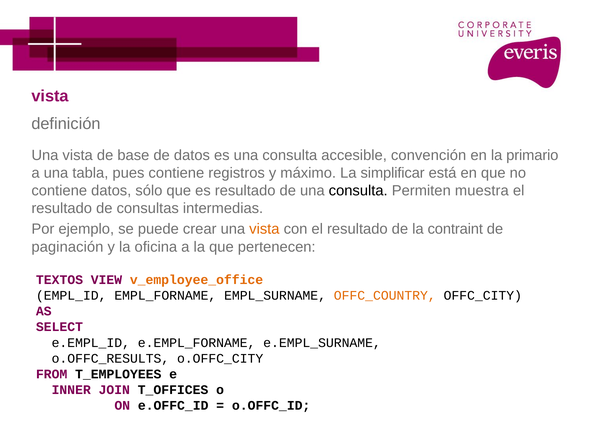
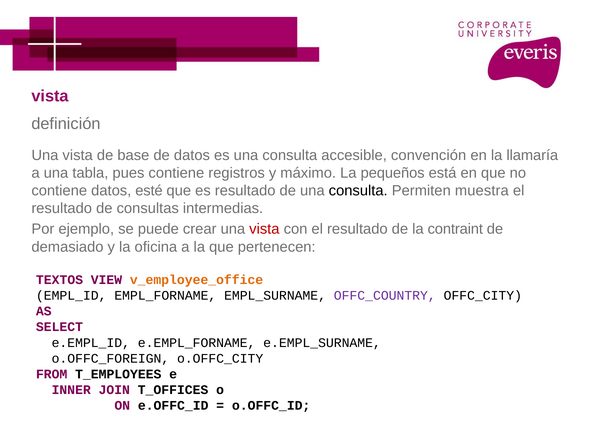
primario: primario -> llamaría (532, 155)
simplificar: simplificar -> pequeños (393, 173)
sólo: sólo -> esté (149, 191)
vista colour: orange -> red (264, 229)
paginación: paginación -> demasiado (67, 247)
OFFC_COUNTRY colour: orange -> purple (385, 295)
o.OFFC_RESULTS: o.OFFC_RESULTS -> o.OFFC_FOREIGN (110, 358)
